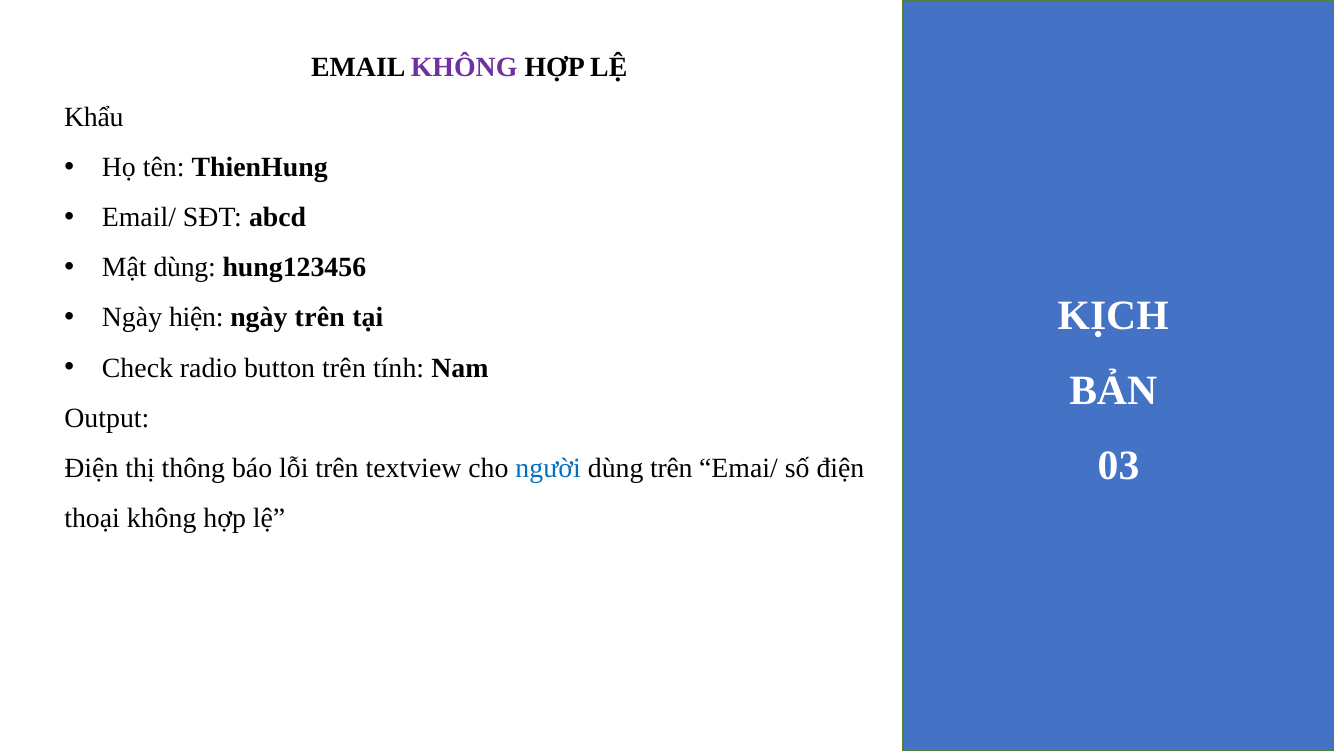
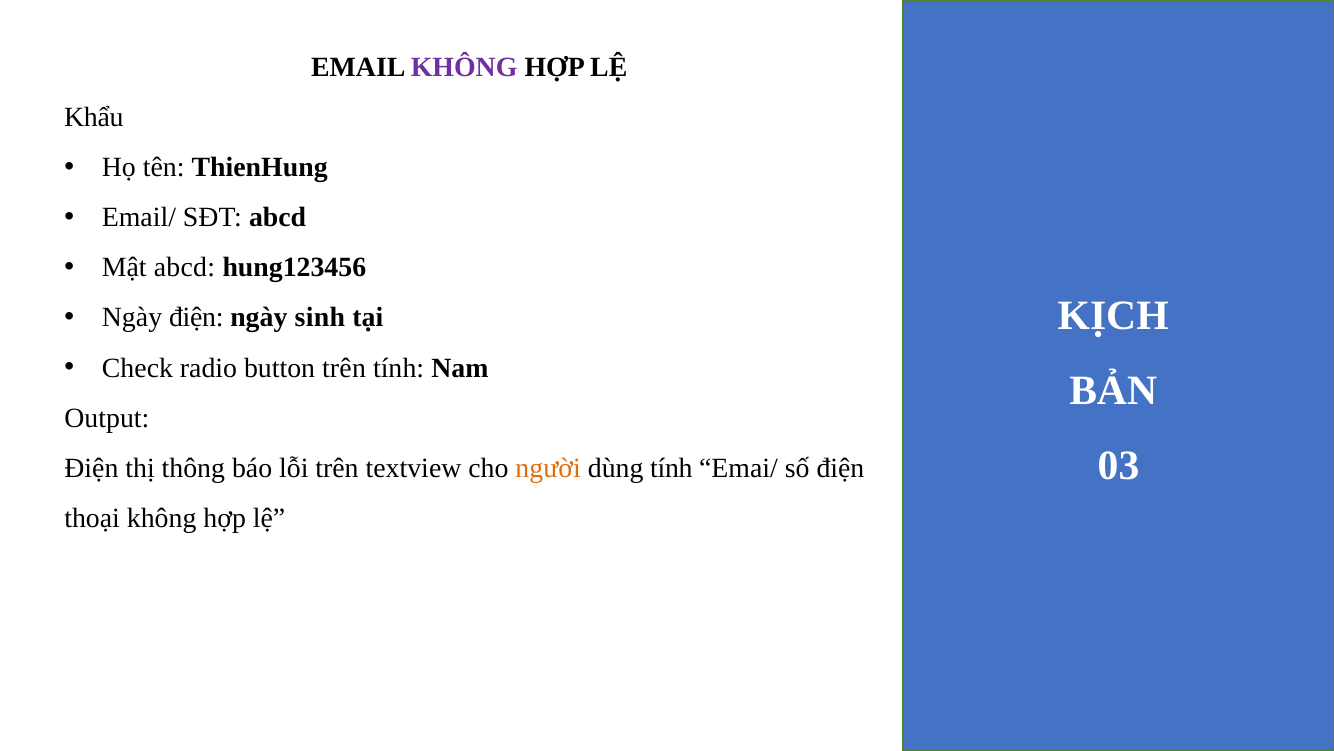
Mật dùng: dùng -> abcd (184, 267)
Ngày hiện: hiện -> điện (196, 318)
ngày trên: trên -> sinh (320, 318)
người colour: blue -> orange (548, 468)
dùng trên: trên -> tính (671, 468)
